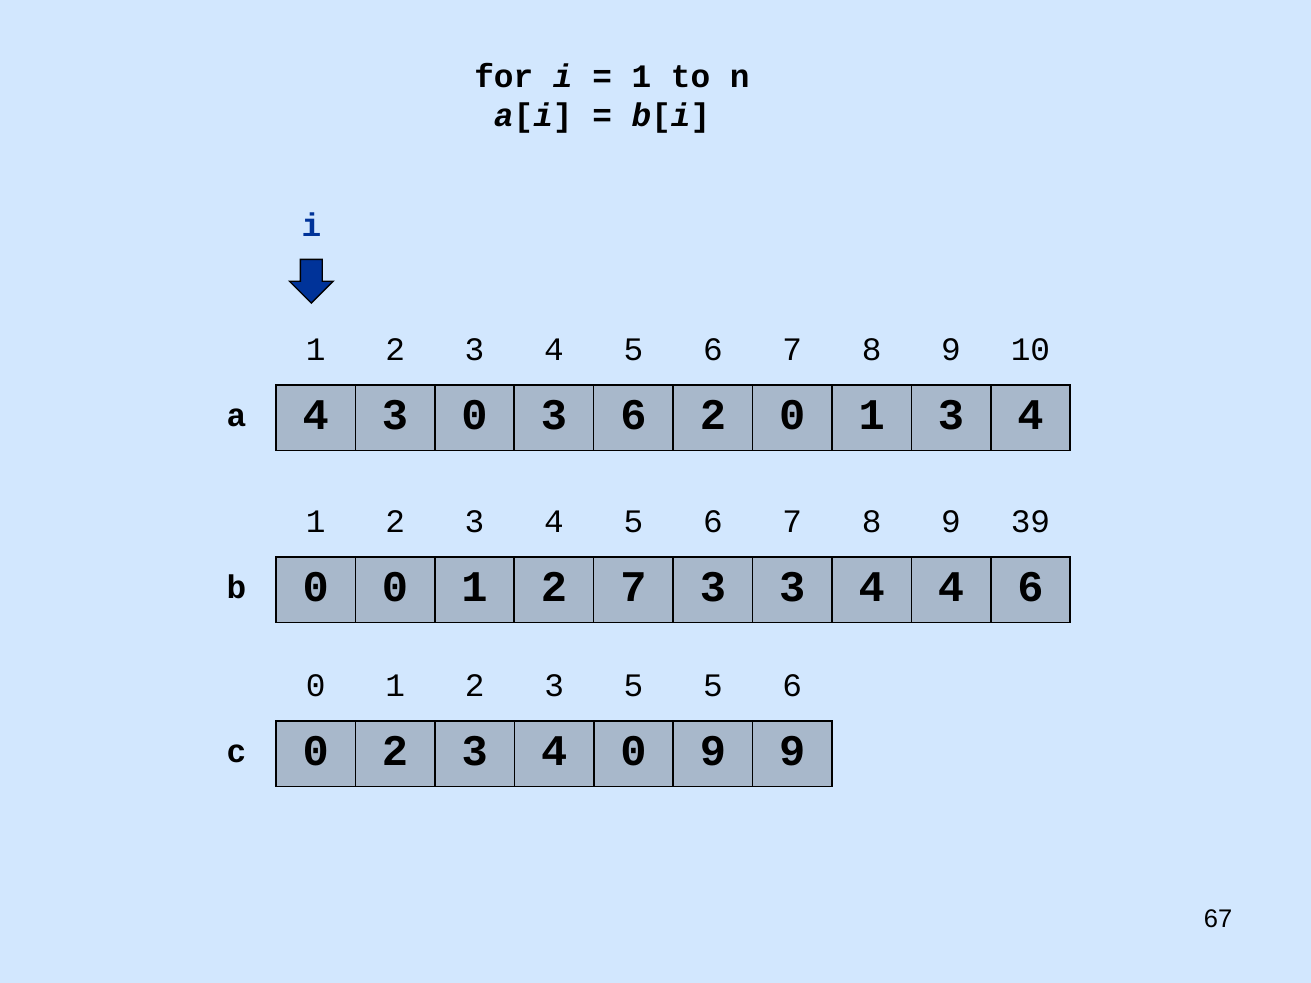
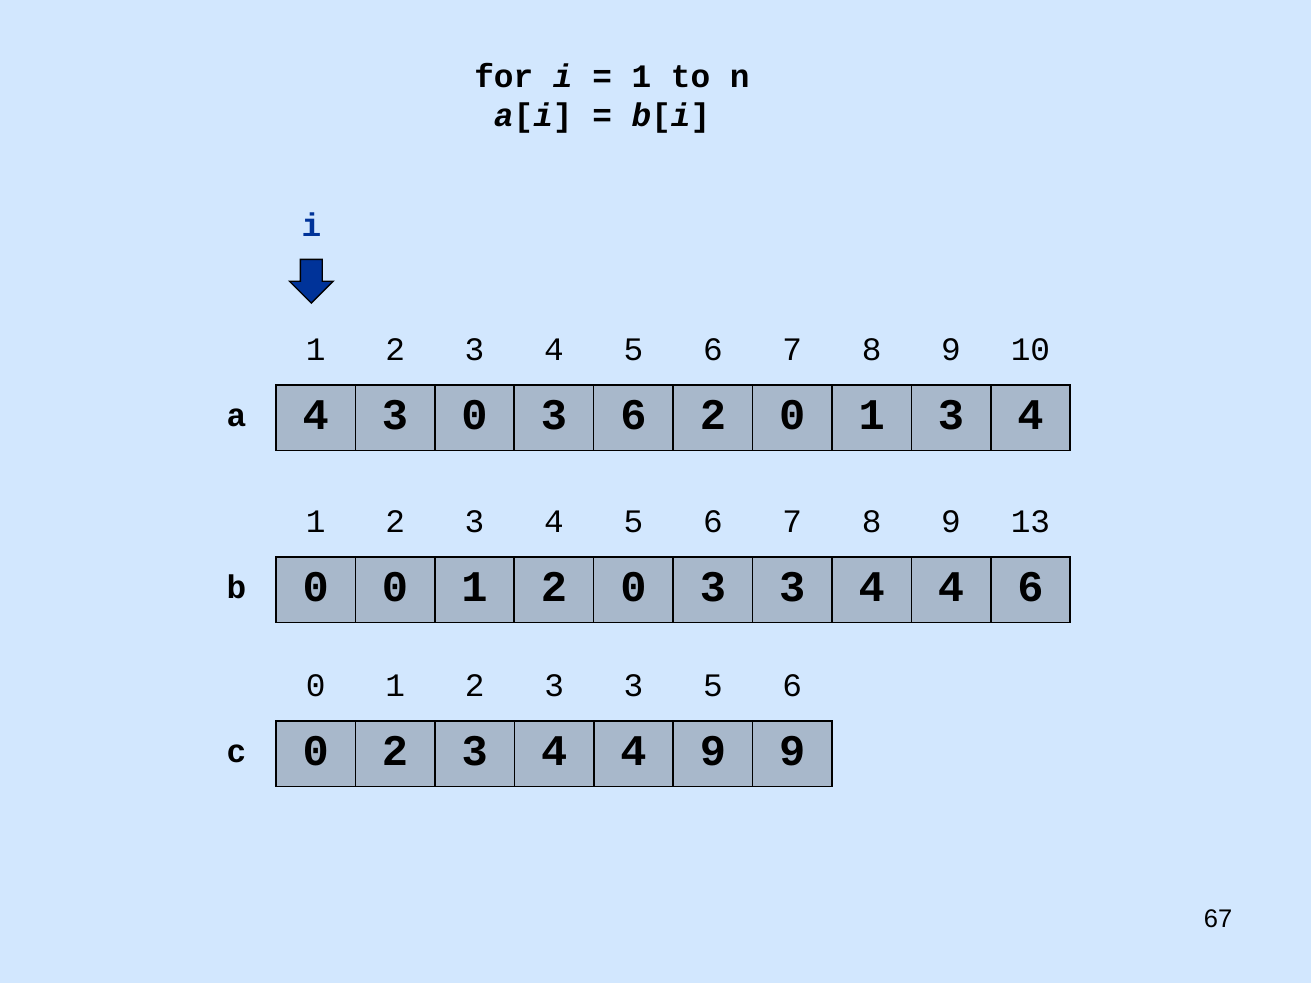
39: 39 -> 13 (1030, 522)
1 2 7: 7 -> 0 (633, 587)
2 3 5: 5 -> 3 (634, 686)
2 3 4 0: 0 -> 4 (634, 751)
